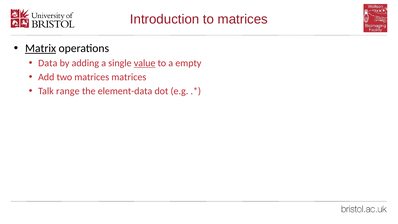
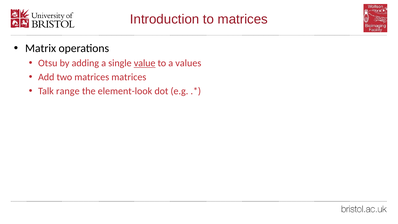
Matrix underline: present -> none (41, 48)
Data: Data -> Otsu (48, 63)
empty: empty -> values (188, 63)
element-data: element-data -> element-look (125, 91)
